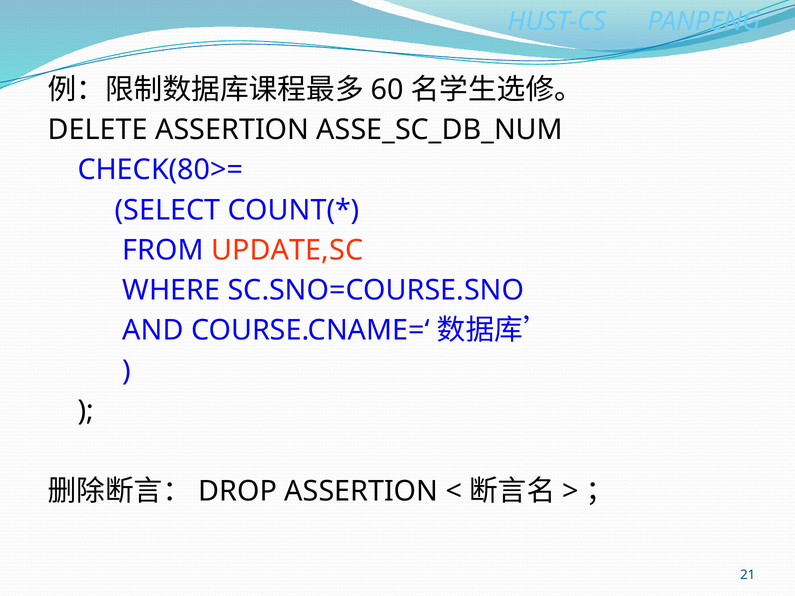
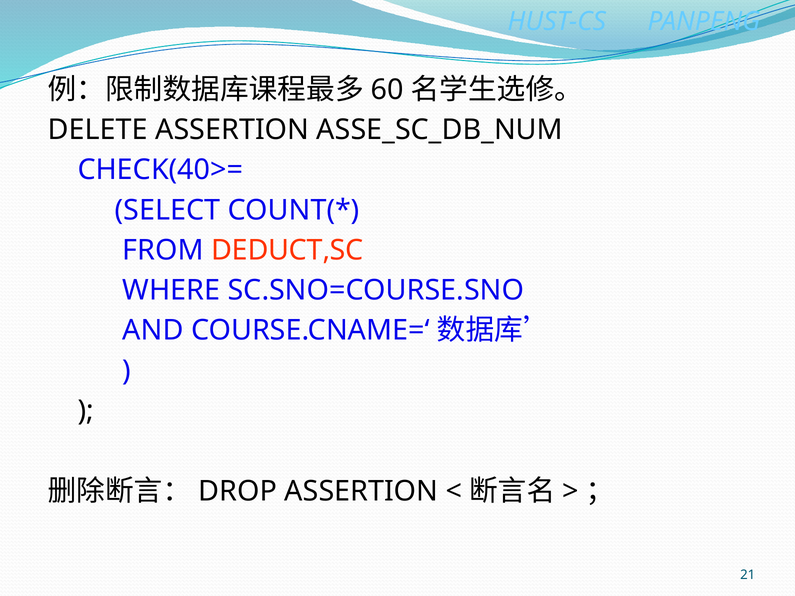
CHECK(80>=: CHECK(80>= -> CHECK(40>= (160, 170)
UPDATE,SC: UPDATE,SC -> DEDUCT,SC (287, 250)
